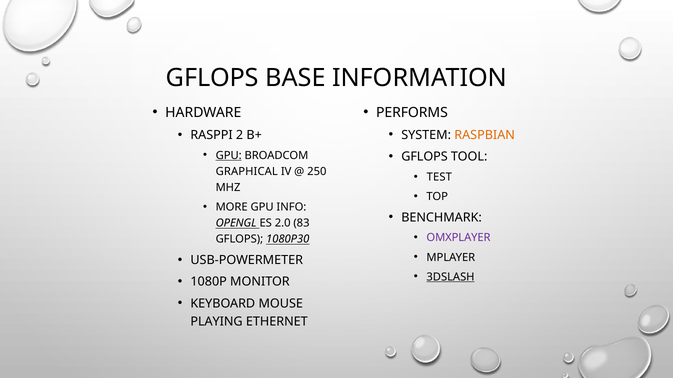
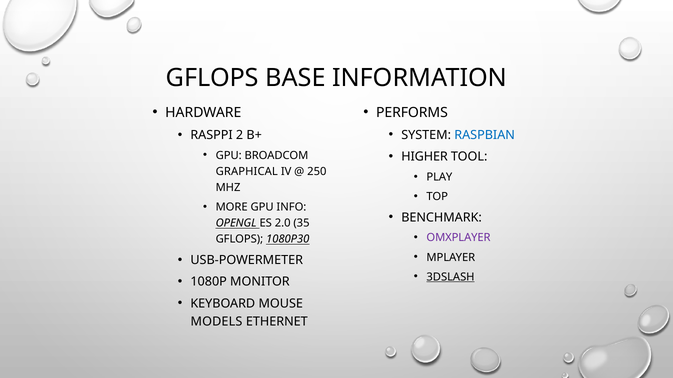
RASPBIAN colour: orange -> blue (485, 135)
GPU underline: present -> none (229, 156)
GFLOPS: GFLOPS -> HIGHER (425, 157)
TEST: TEST -> PLAY (439, 177)
83: 83 -> 35 (301, 224)
PLAYING: PLAYING -> MODELS (216, 322)
